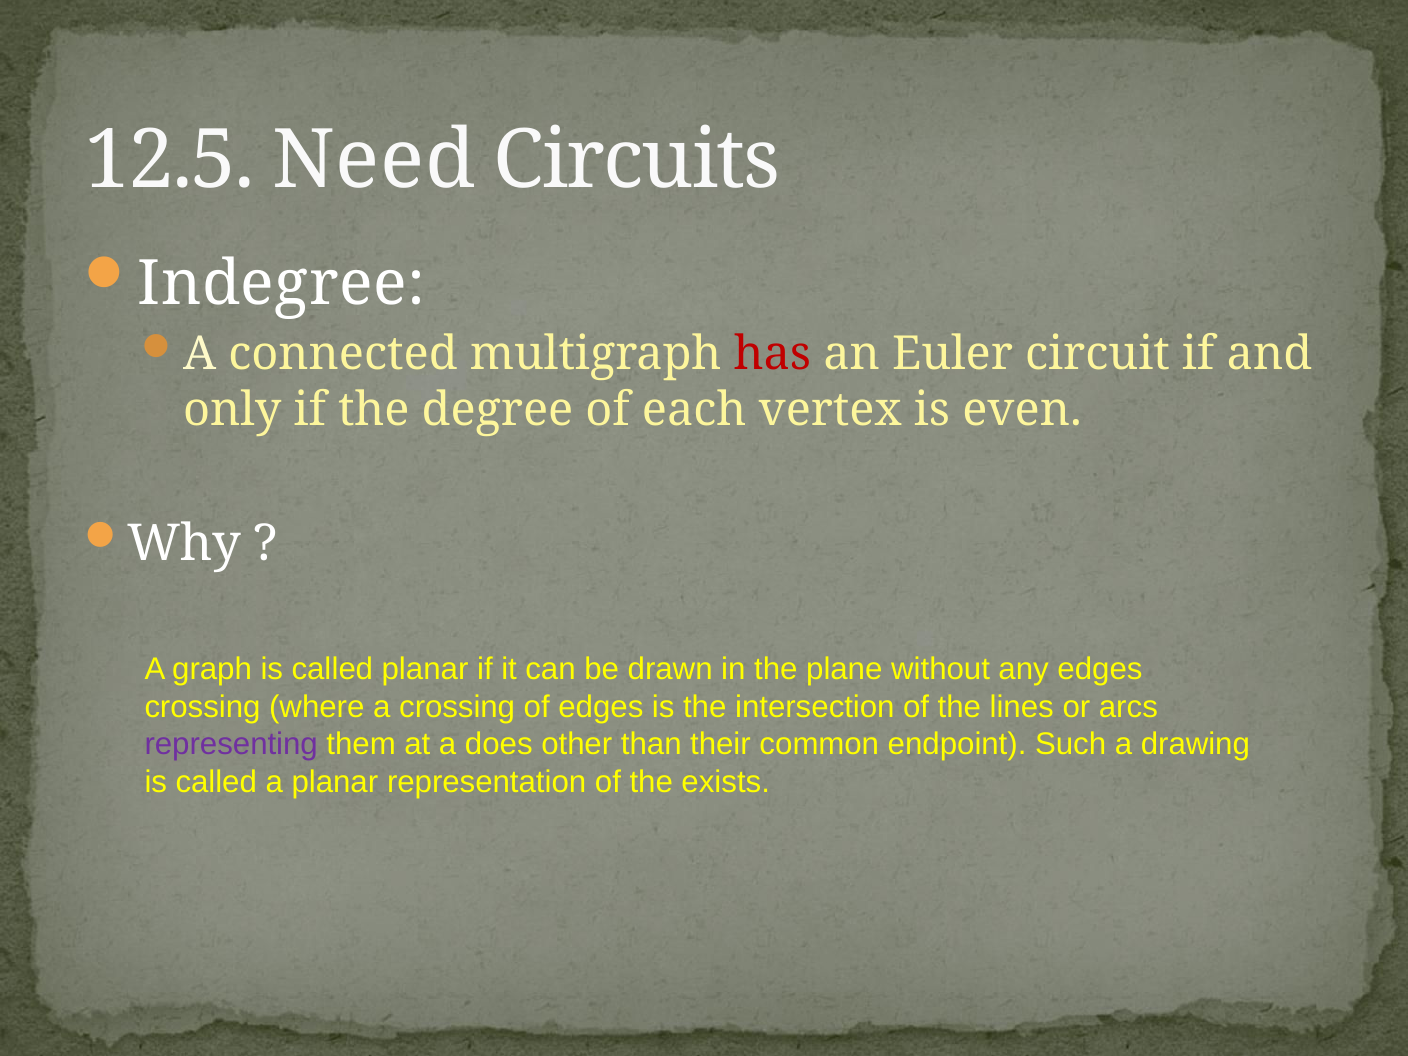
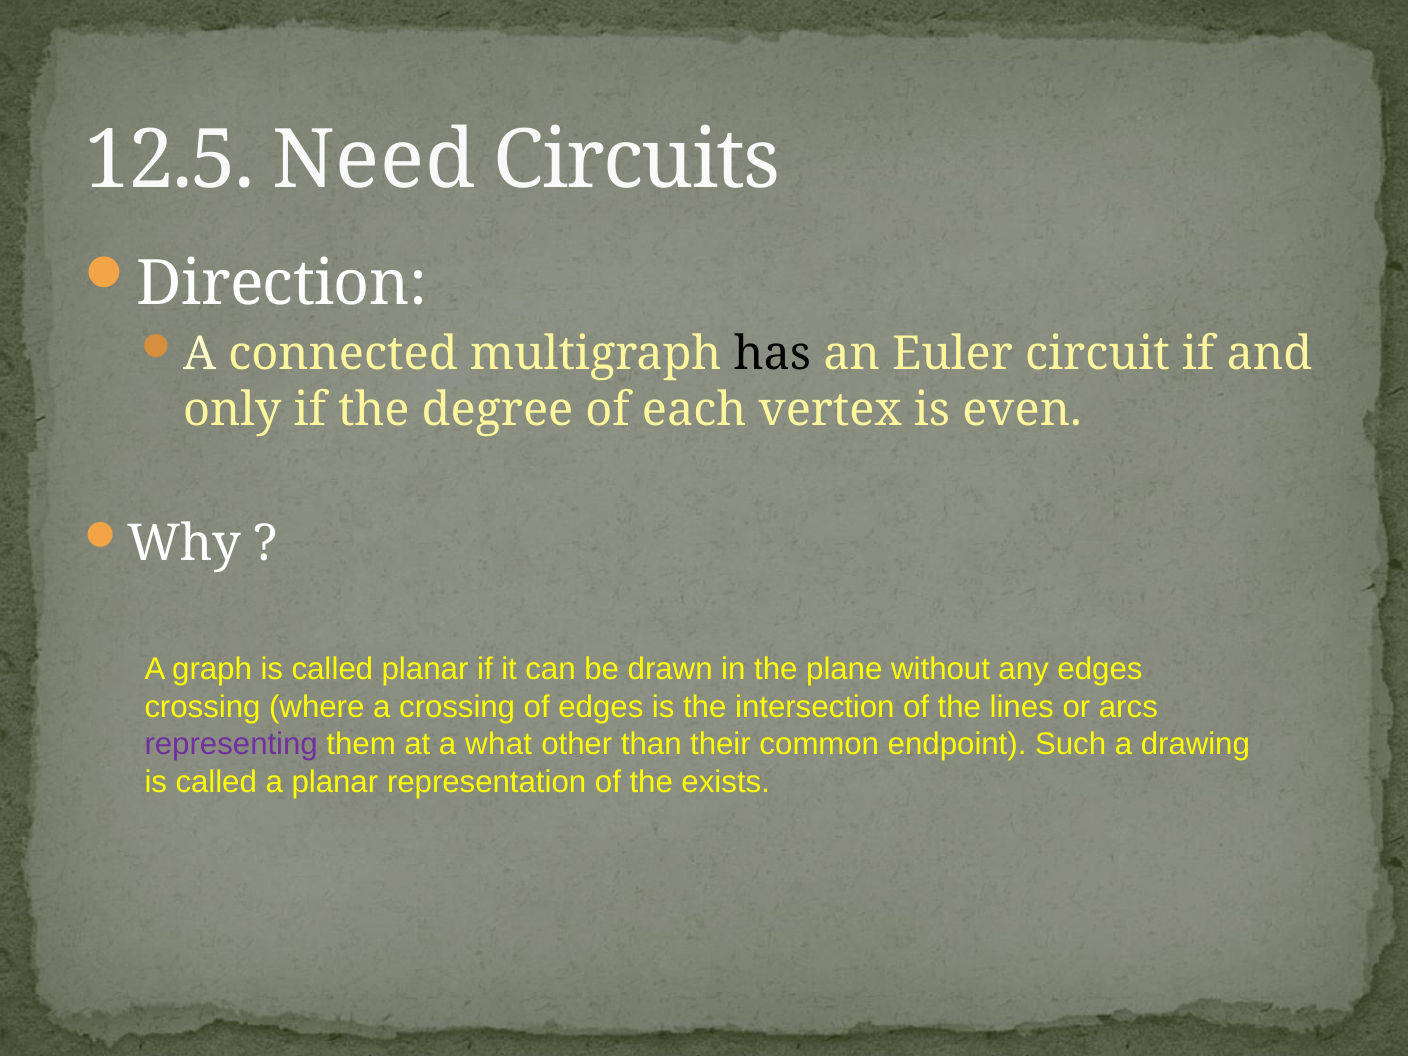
Indegree: Indegree -> Direction (282, 284)
has colour: red -> black (772, 354)
does: does -> what (499, 744)
